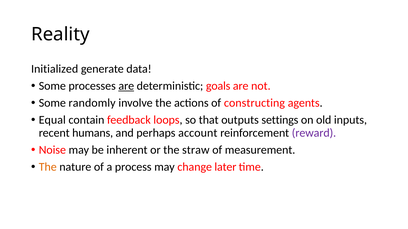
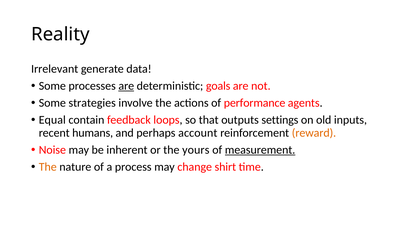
Initialized: Initialized -> Irrelevant (55, 69)
randomly: randomly -> strategies (92, 103)
constructing: constructing -> performance (255, 103)
reward colour: purple -> orange (314, 133)
straw: straw -> yours (196, 150)
measurement underline: none -> present (260, 150)
later: later -> shirt (225, 167)
